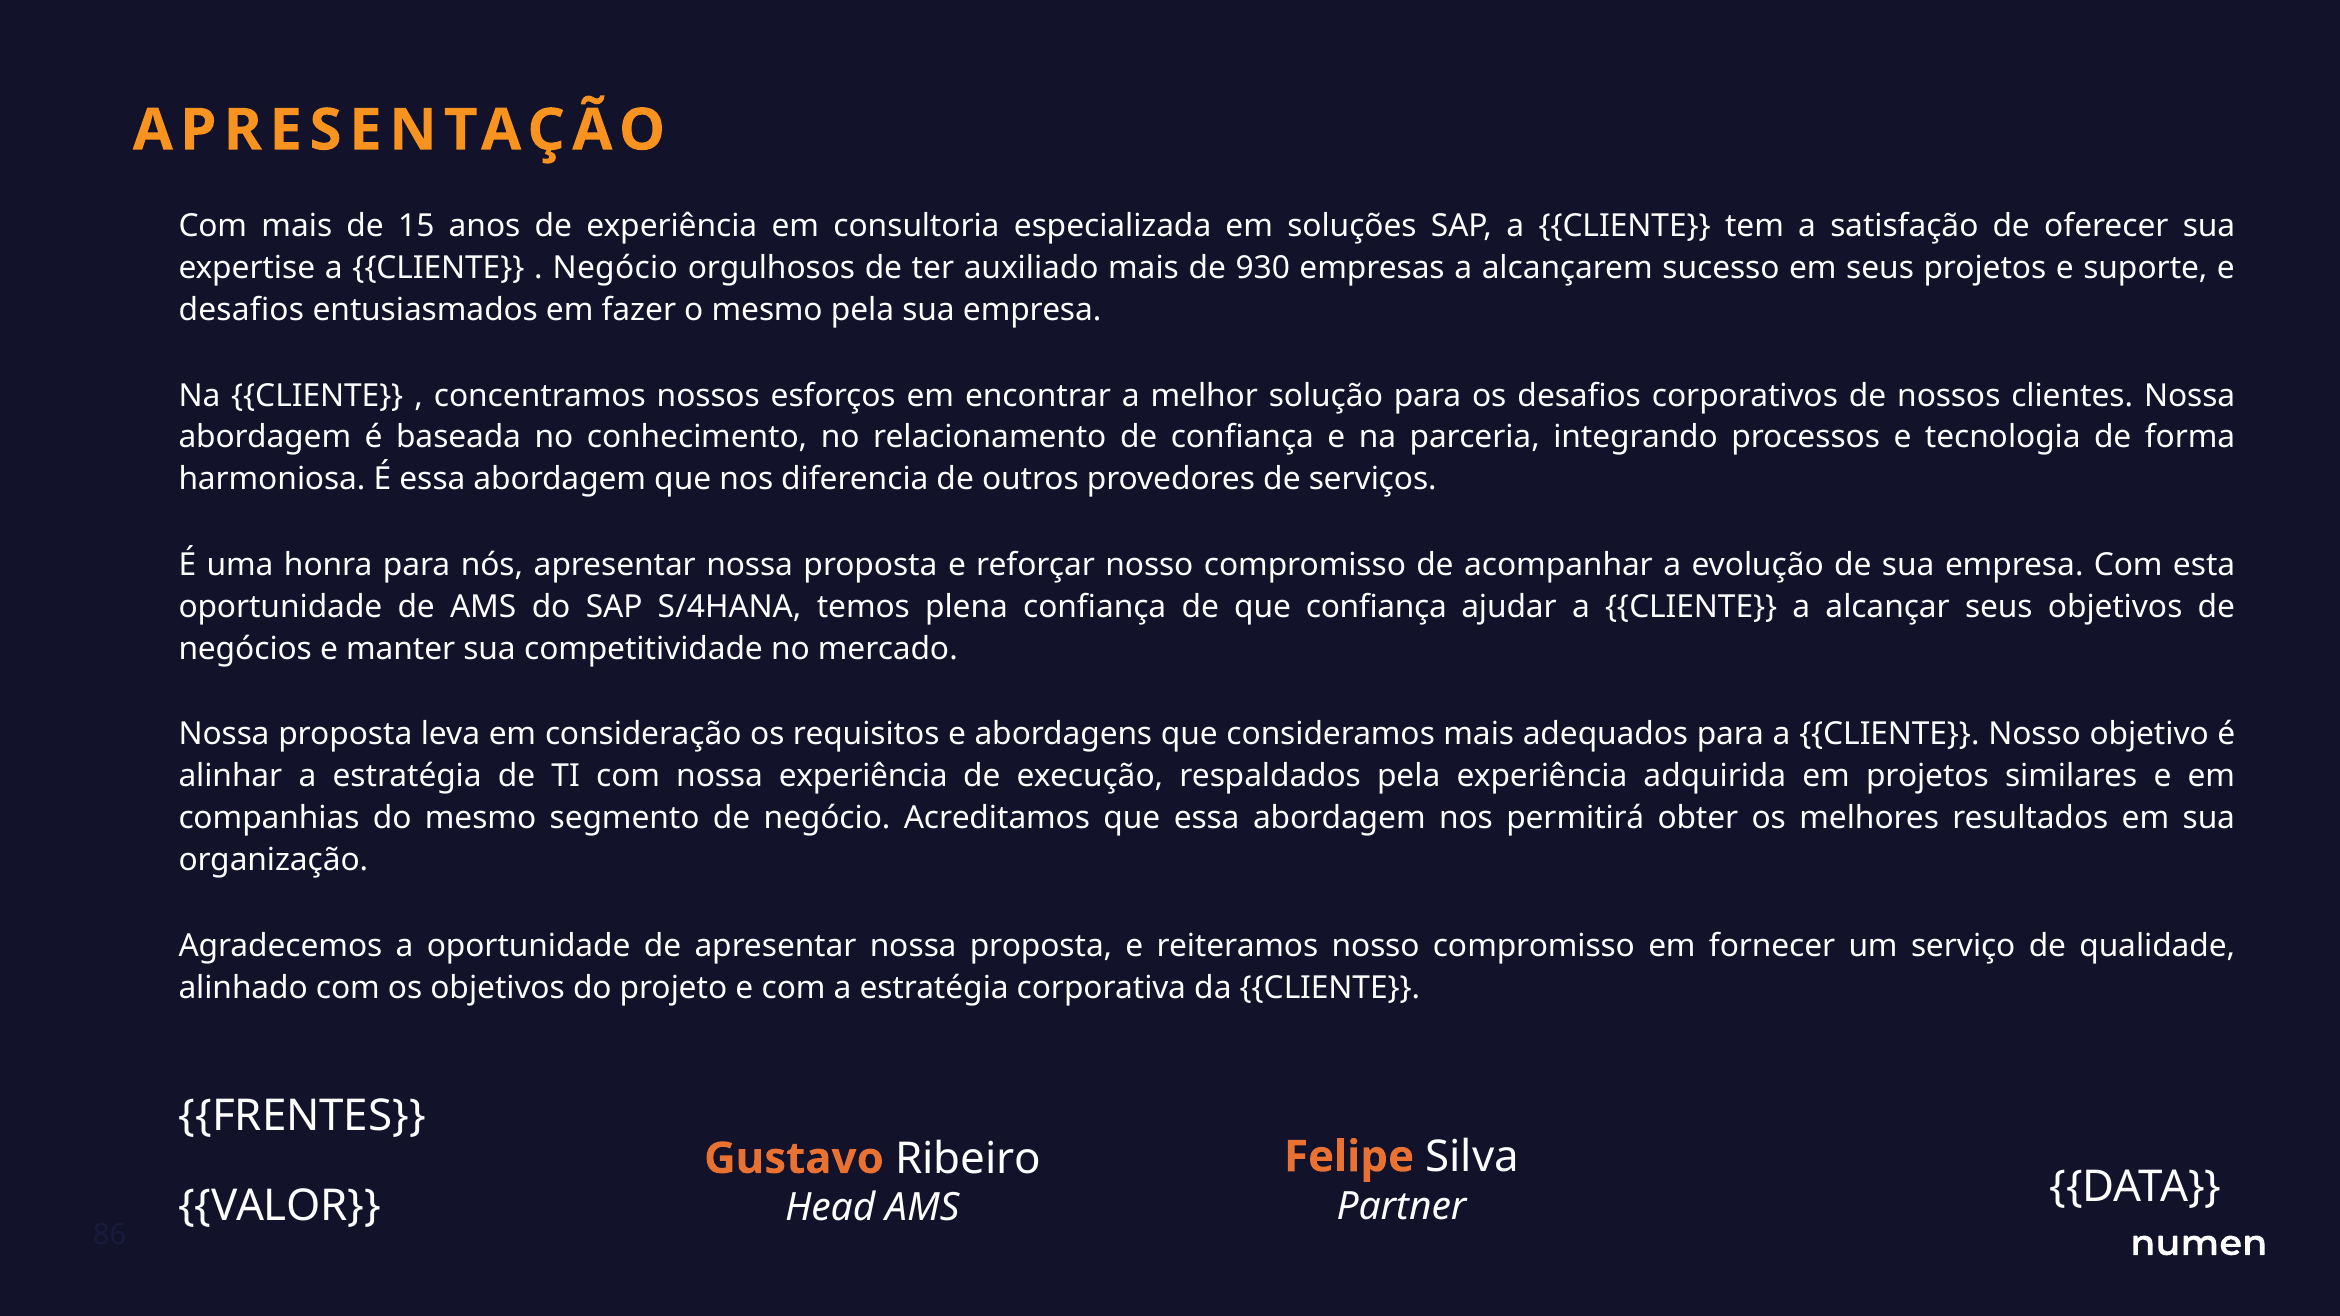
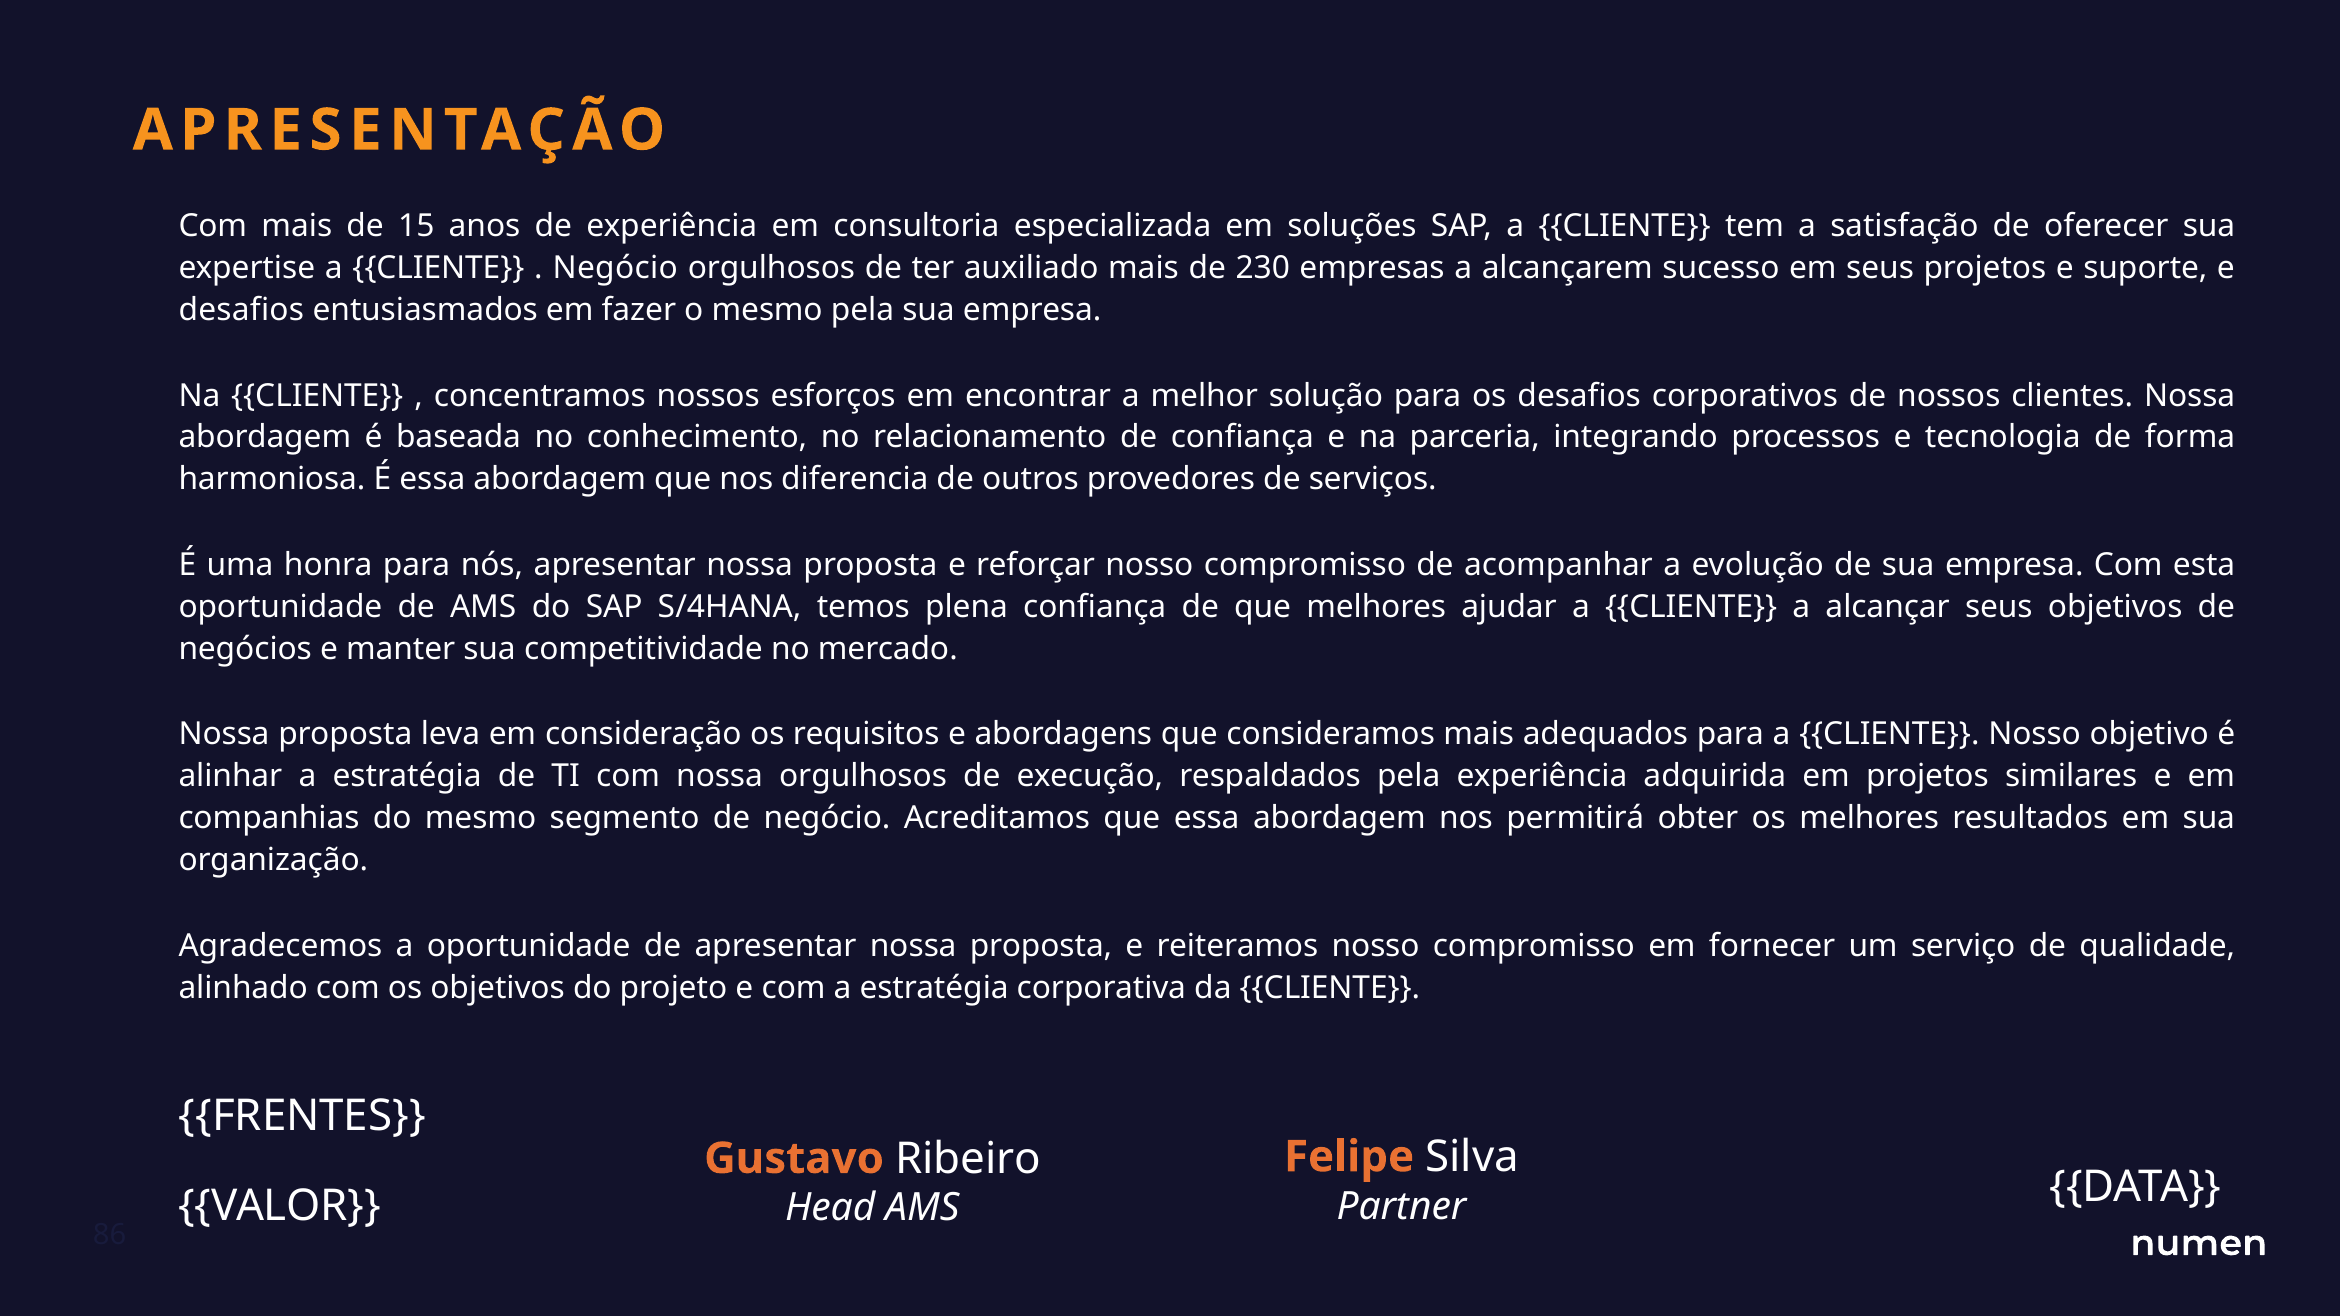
930: 930 -> 230 (1263, 268)
que confiança: confiança -> melhores (1376, 607)
nossa experiência: experiência -> orgulhosos (863, 777)
